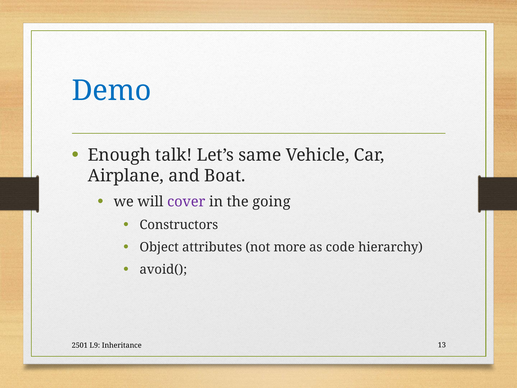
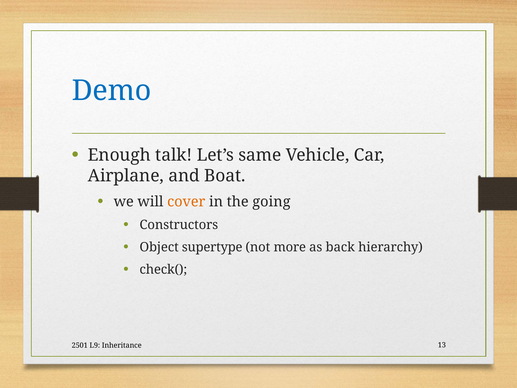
cover colour: purple -> orange (186, 202)
attributes: attributes -> supertype (212, 247)
code: code -> back (340, 247)
avoid(: avoid( -> check( (163, 270)
